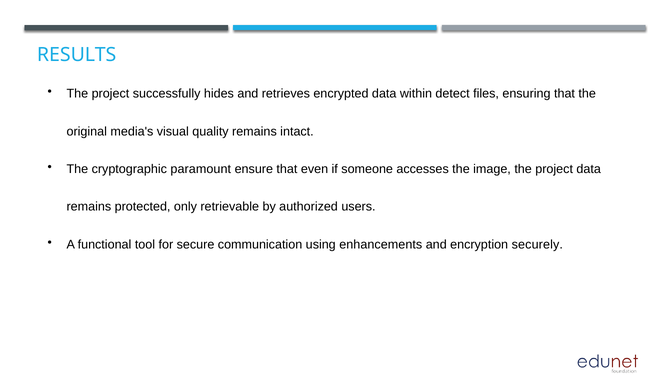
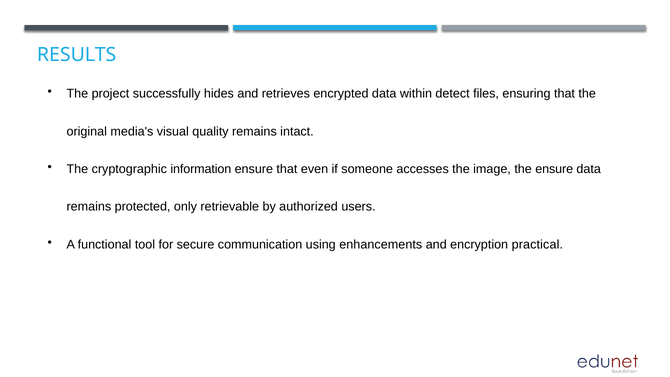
paramount: paramount -> information (201, 169)
image the project: project -> ensure (554, 169)
securely: securely -> practical (537, 244)
